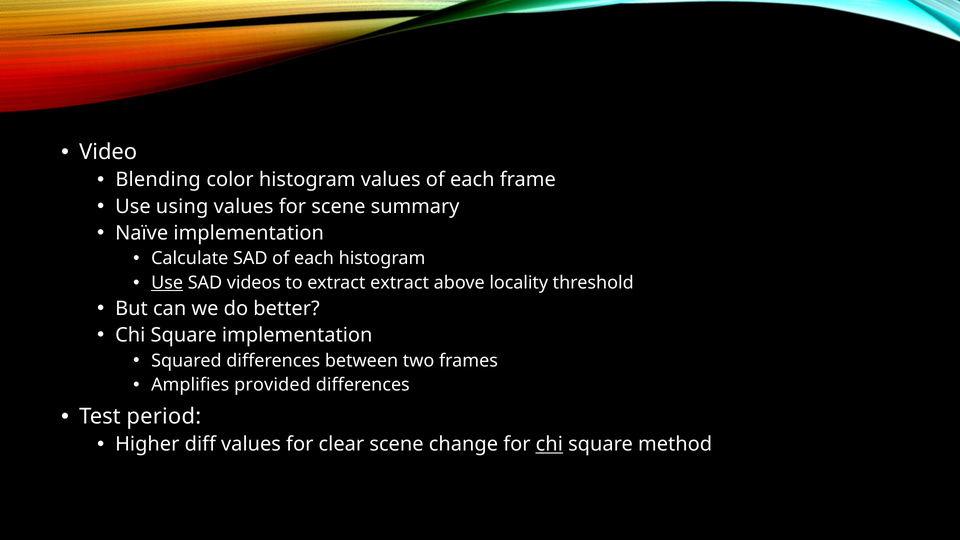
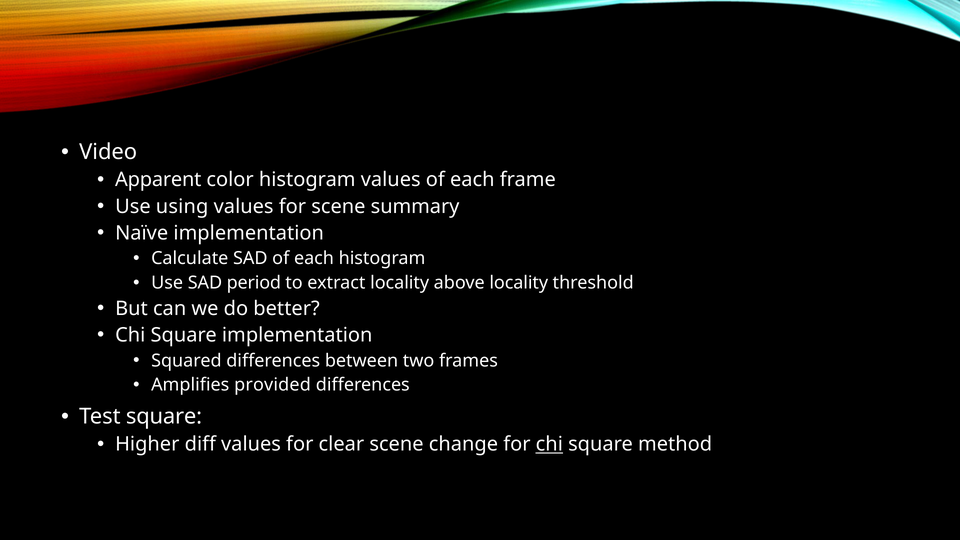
Blending: Blending -> Apparent (158, 180)
Use underline: present -> none (167, 283)
videos: videos -> period (254, 283)
extract extract: extract -> locality (400, 283)
Test period: period -> square (164, 417)
